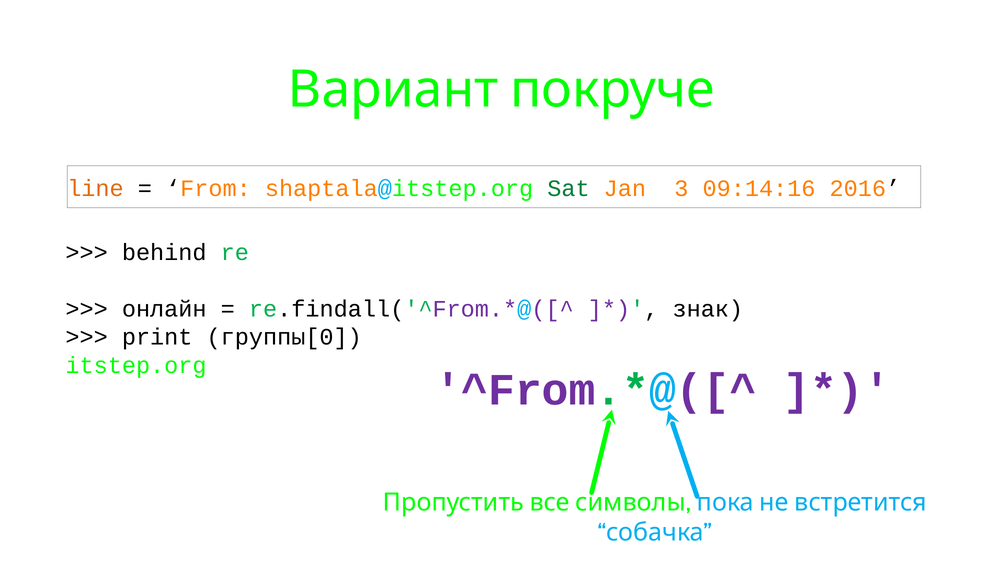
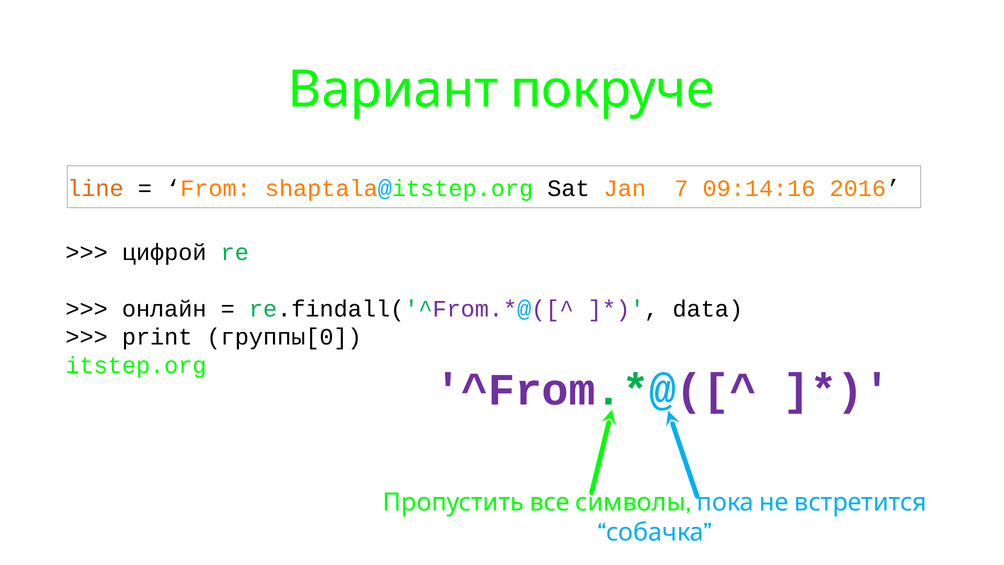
Sat colour: green -> black (568, 188)
3: 3 -> 7 (681, 188)
behind: behind -> цифрой (164, 252)
знак: знак -> data (708, 309)
